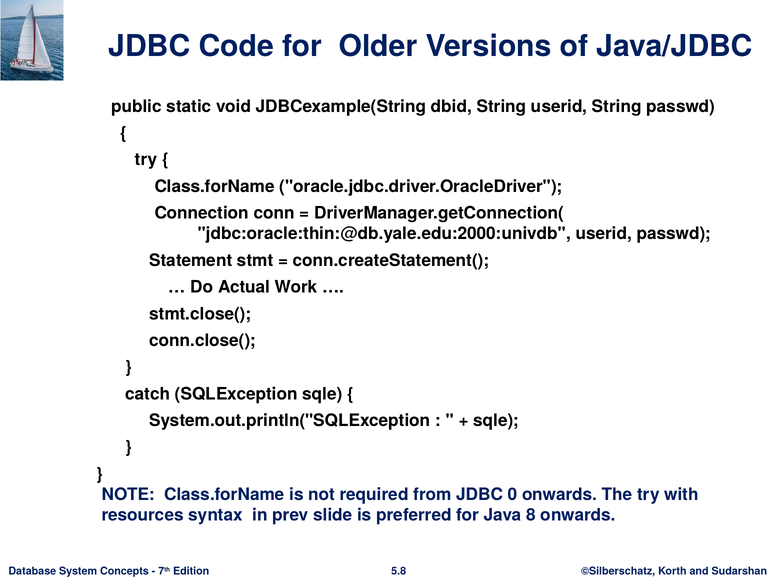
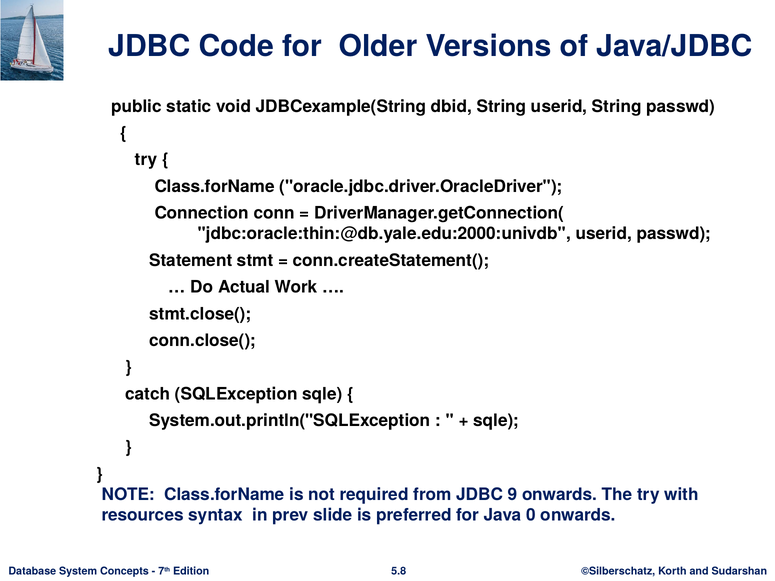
0: 0 -> 9 (512, 495)
8: 8 -> 0 (531, 515)
